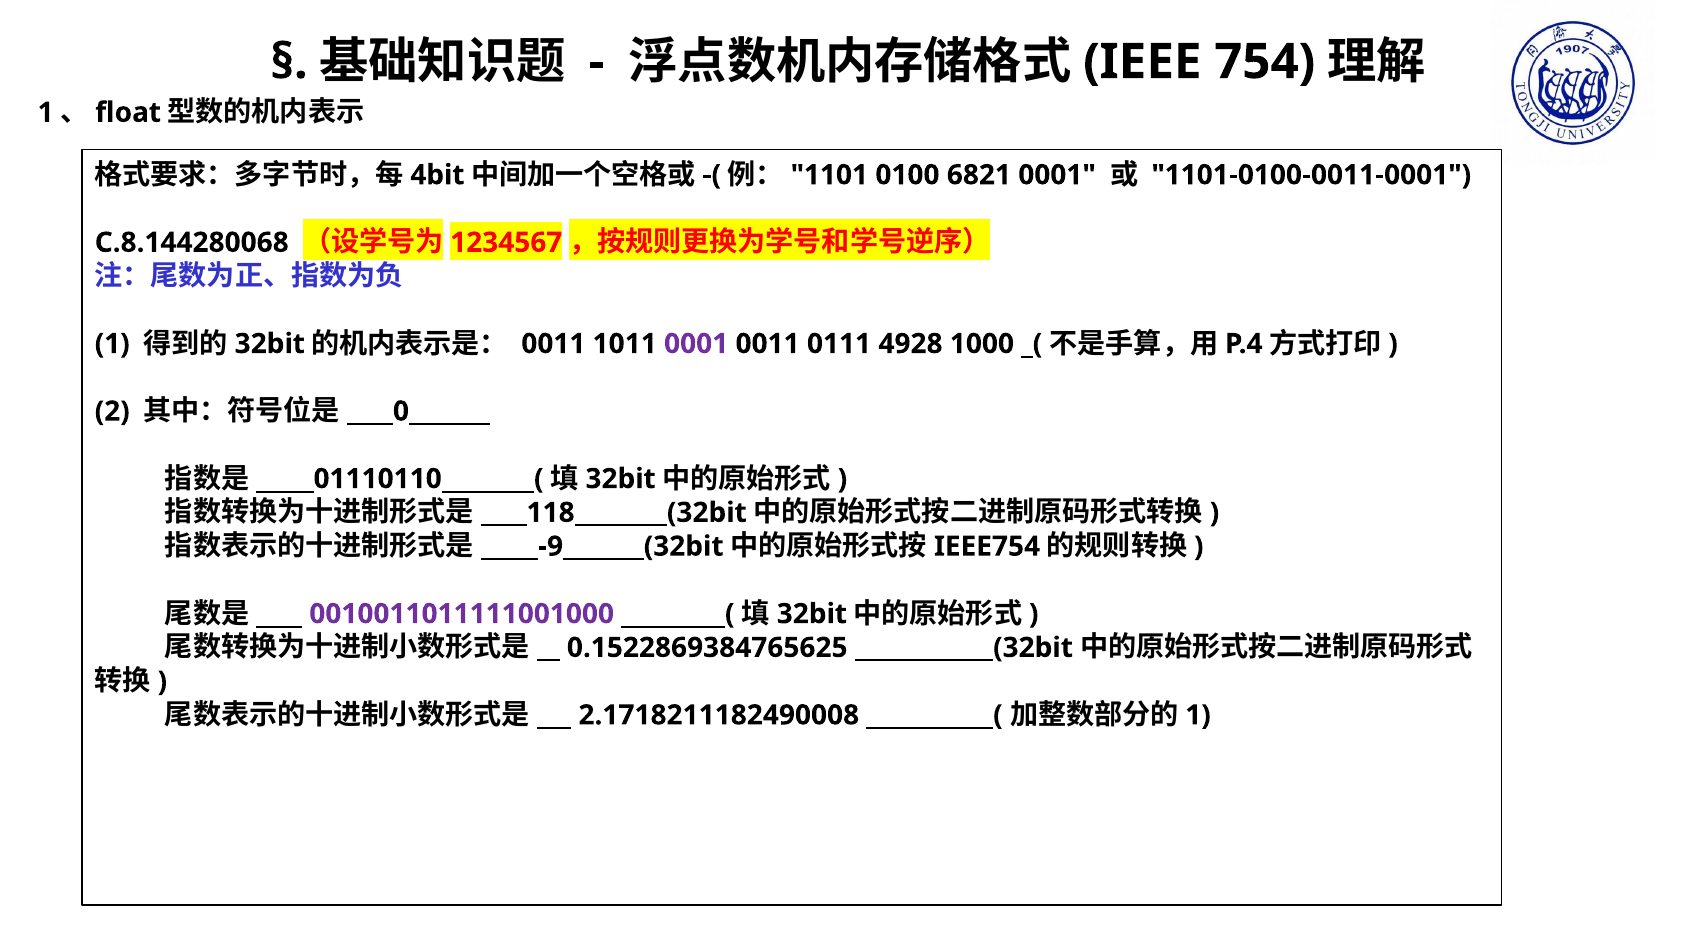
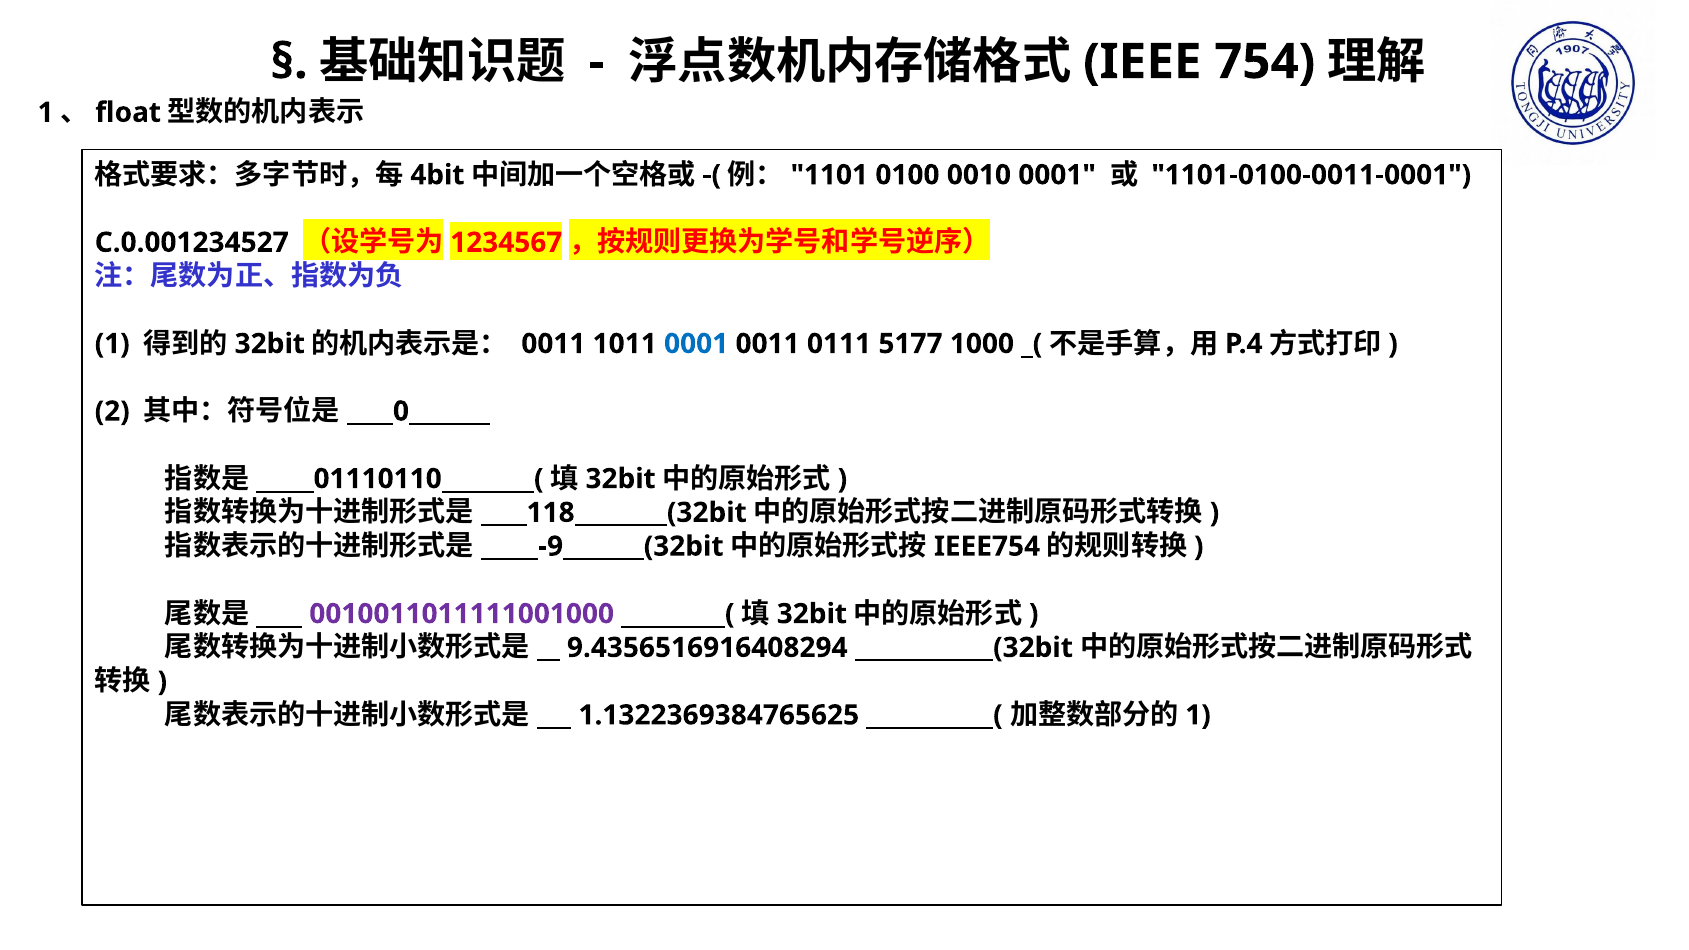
6821: 6821 -> 0010 (979, 175)
C.8.144280068: C.8.144280068 -> C.0.001234527 (192, 243)
0001 colour: purple -> blue (696, 344)
4928: 4928 -> 5177 (911, 344)
0.1522869384765625: 0.1522869384765625 -> 9.4356516916408294 (707, 648)
2.1718211182490008: 2.1718211182490008 -> 1.1322369384765625 (719, 715)
